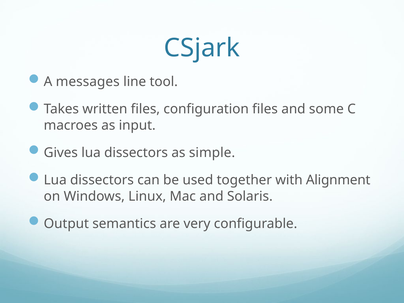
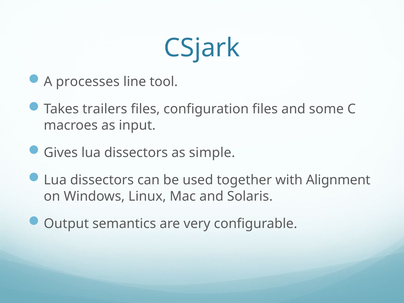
messages: messages -> processes (88, 82)
written: written -> trailers (105, 109)
